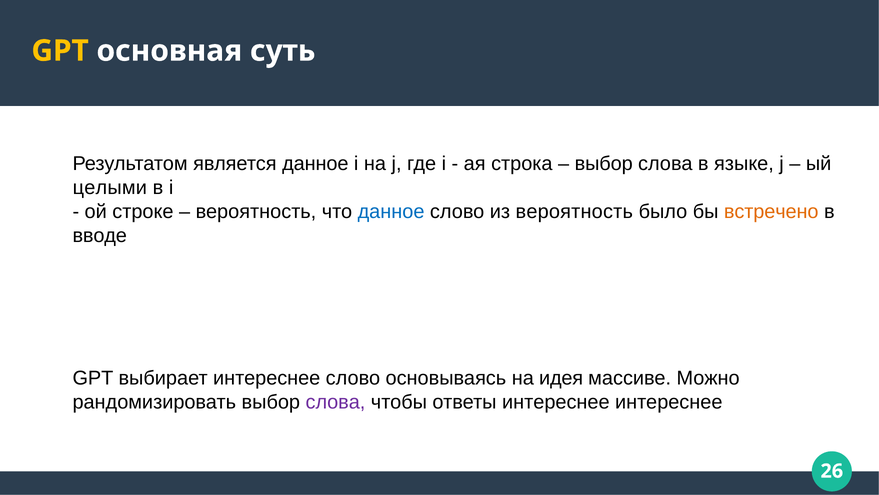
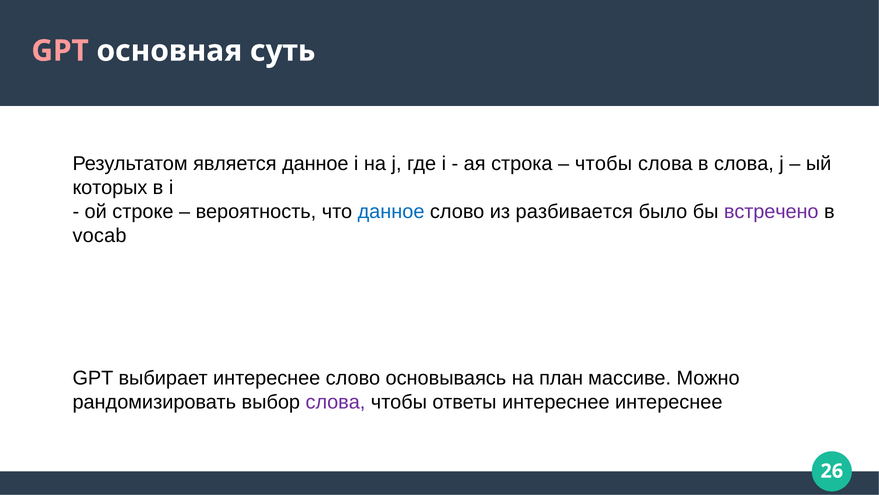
GPT colour: yellow -> pink (60, 51)
выбор: выбор -> чтобы (604, 163)
в языке: языке -> слова (744, 163)
целыми: целыми -> которых (110, 187)
из вероятность: вероятность -> разбивается (574, 211)
встречено colour: orange -> purple (771, 211)
вводе: вводе -> vocab (100, 235)
идея: идея -> план (561, 378)
